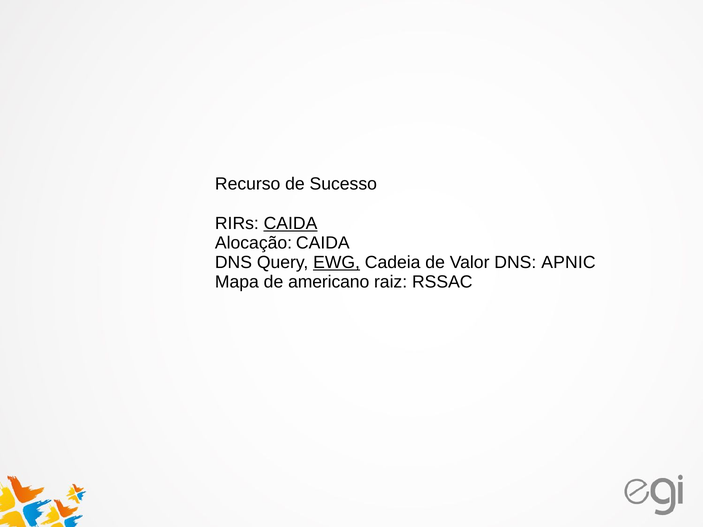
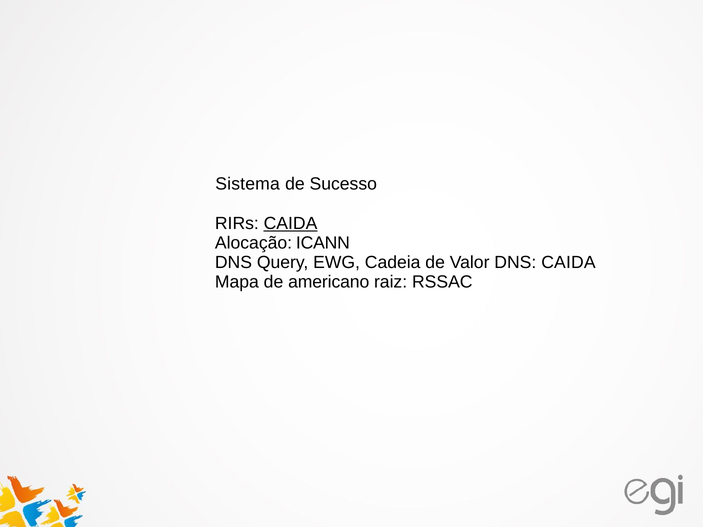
Recurso: Recurso -> Sistema (248, 184)
Alocação CAIDA: CAIDA -> ICANN (323, 243)
EWG underline: present -> none (337, 263)
DNS APNIC: APNIC -> CAIDA (568, 263)
